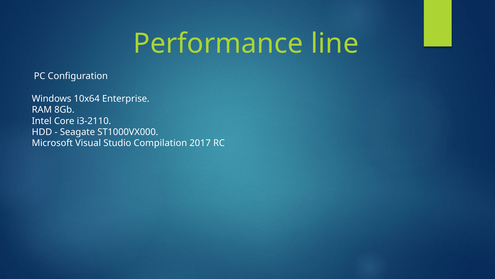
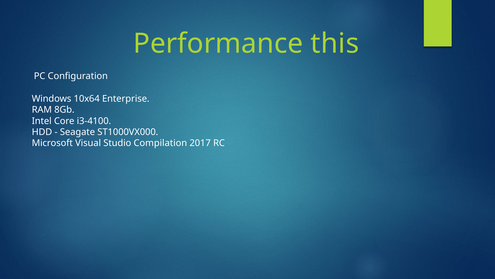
line: line -> this (335, 43)
i3-2110: i3-2110 -> i3-4100 (94, 121)
